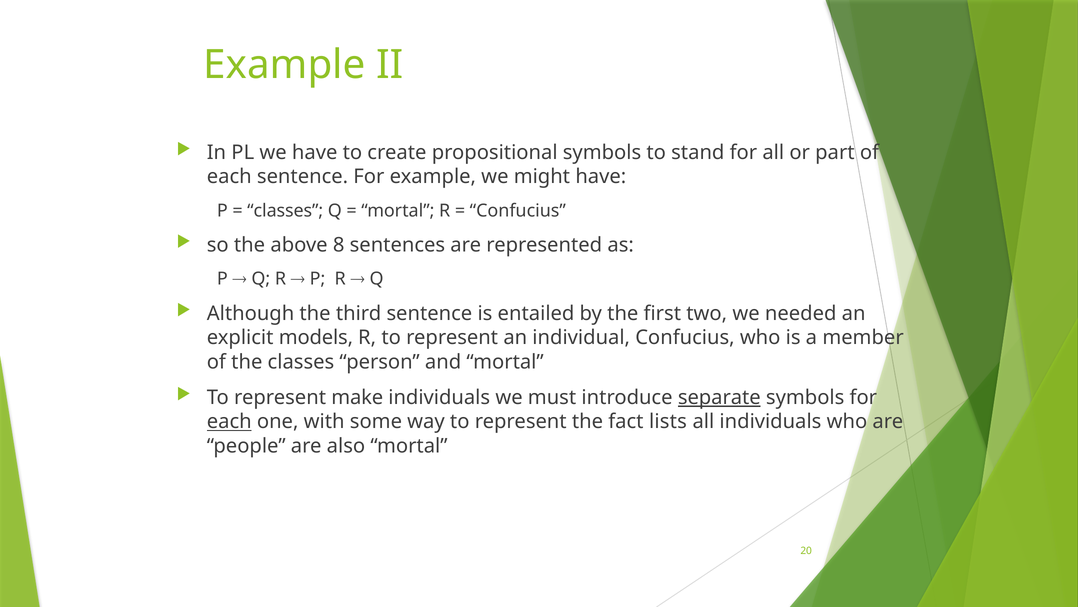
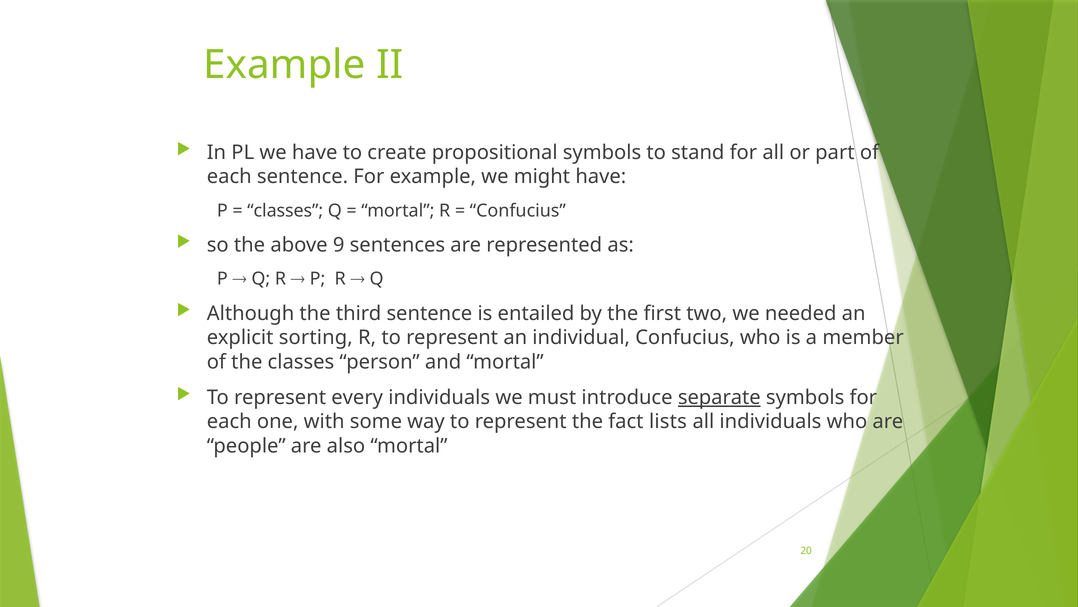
8: 8 -> 9 (339, 245)
models: models -> sorting (316, 337)
make: make -> every (357, 397)
each underline: present -> none (229, 421)
